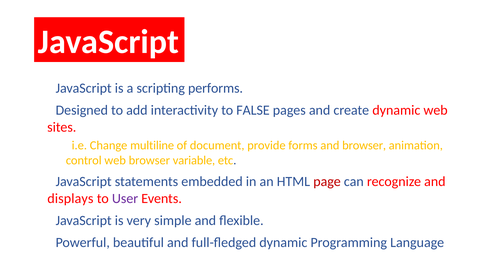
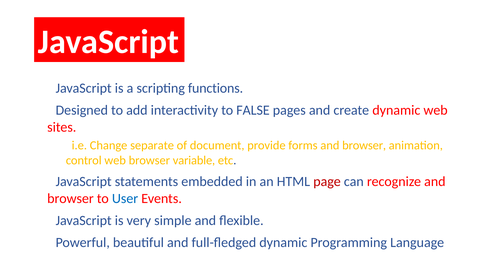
performs: performs -> functions (216, 88)
multiline: multiline -> separate (152, 145)
displays: displays -> browser (70, 198)
User colour: purple -> blue (125, 198)
